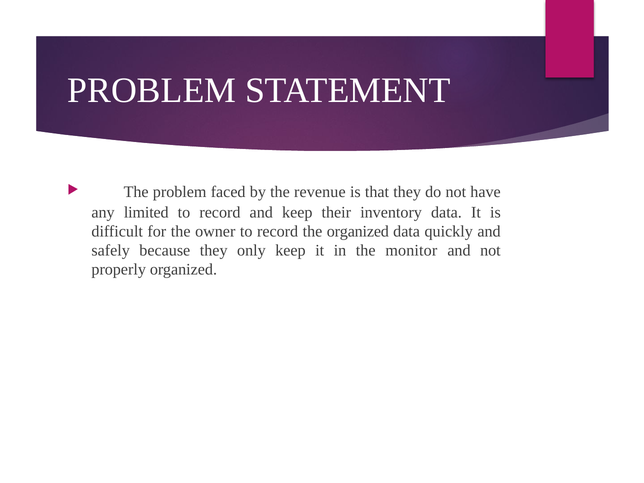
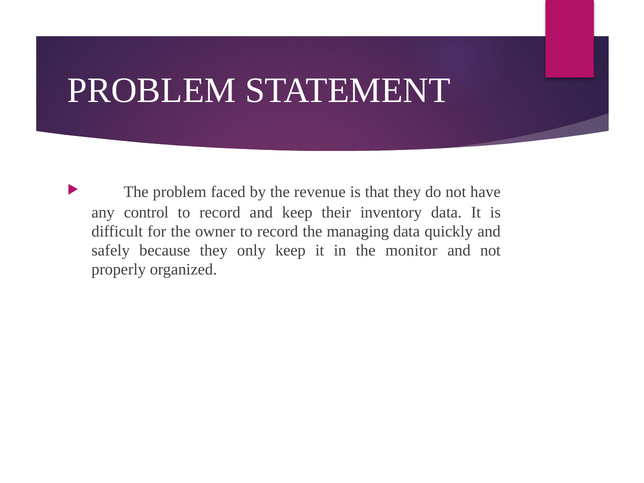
limited: limited -> control (146, 212)
the organized: organized -> managing (358, 231)
